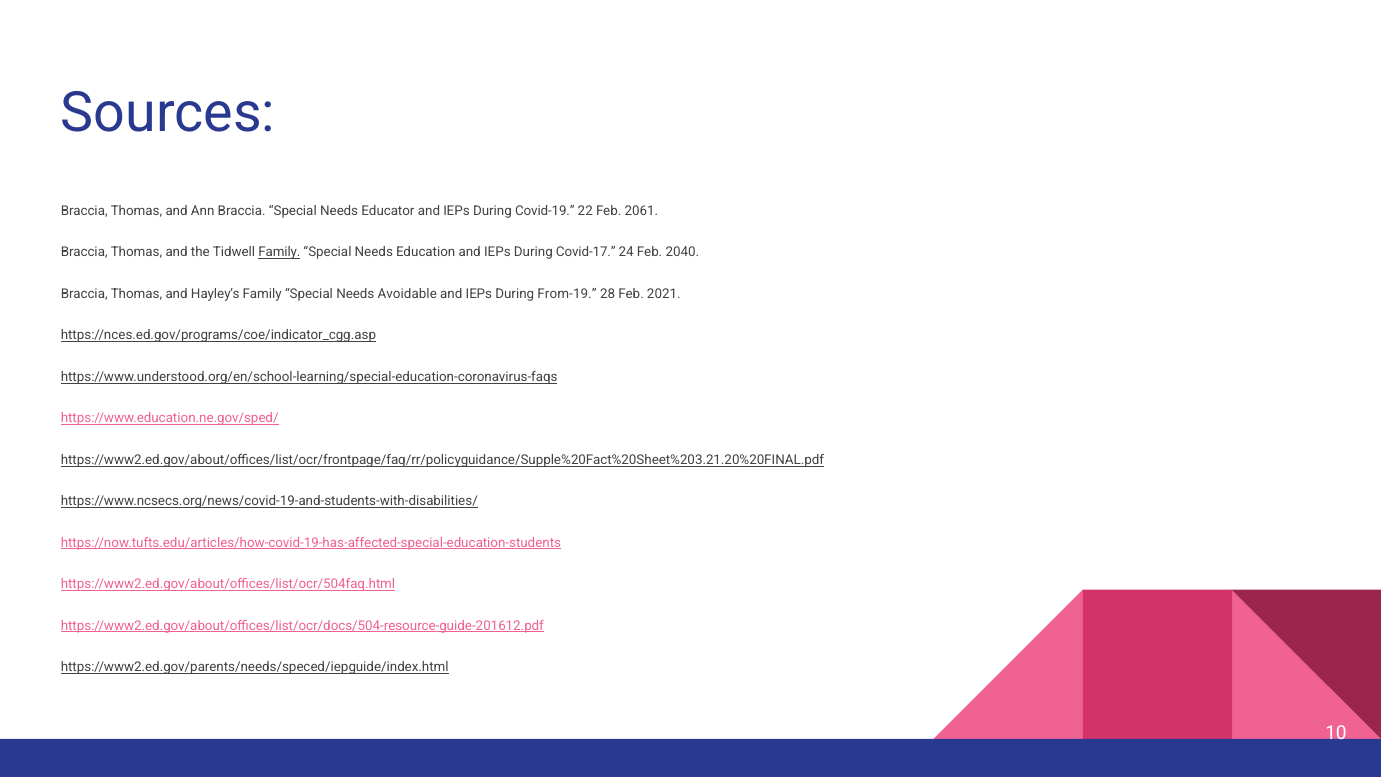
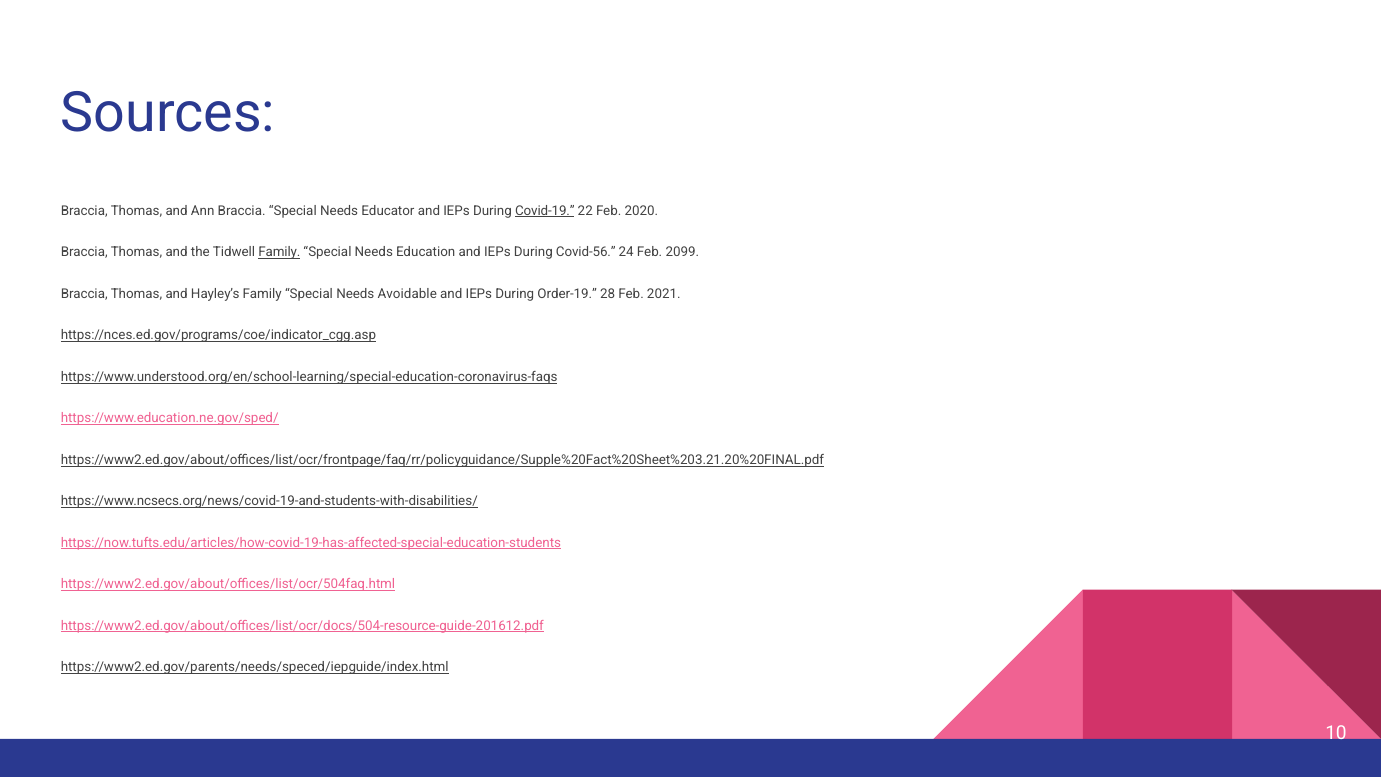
Covid-19 underline: none -> present (545, 211)
2061: 2061 -> 2020 (641, 211)
Covid-17: Covid-17 -> Covid-56 (586, 252)
2040: 2040 -> 2099 (682, 252)
From-19: From-19 -> Order-19 (567, 294)
